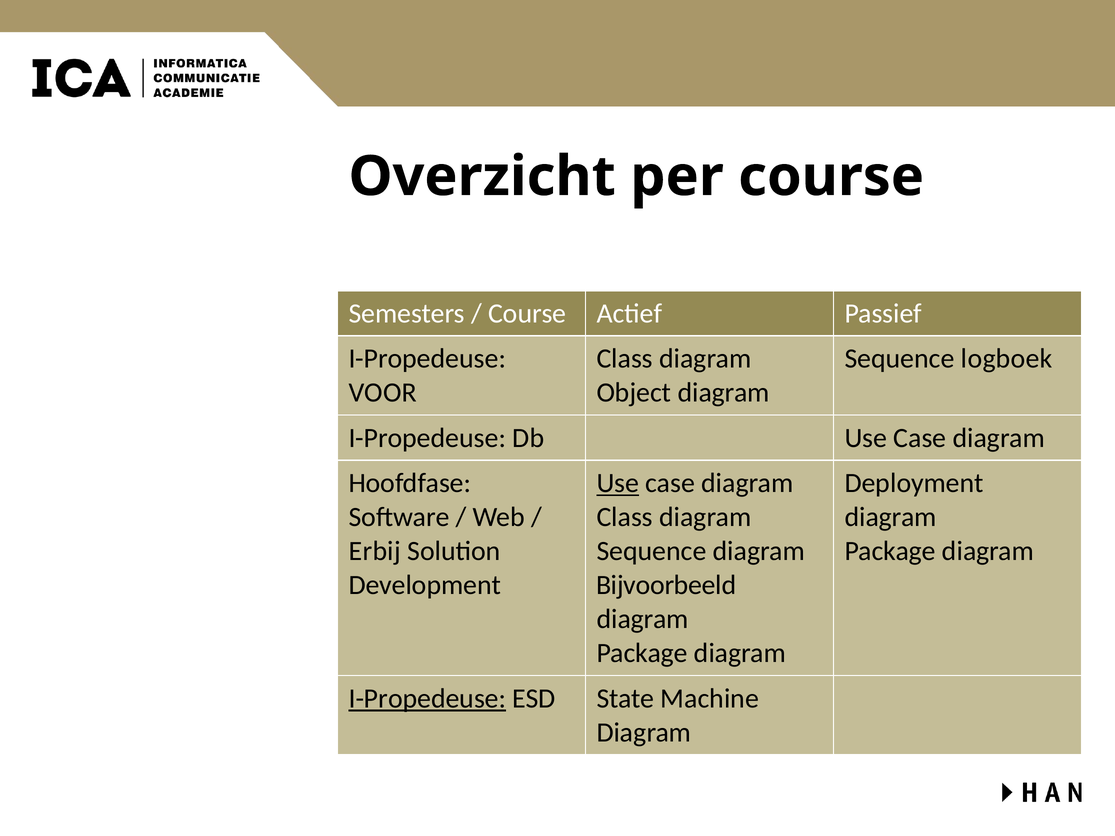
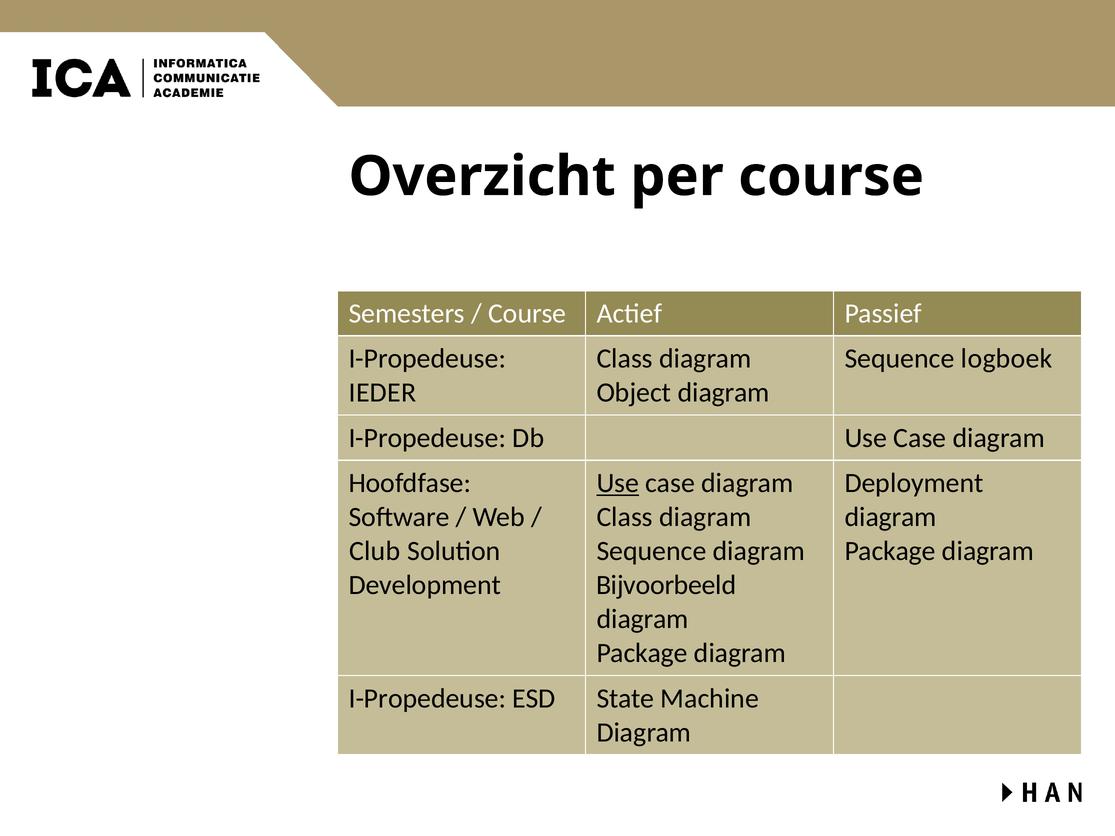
VOOR: VOOR -> IEDER (383, 393)
Erbij: Erbij -> Club (375, 551)
I-Propedeuse underline: present -> none (427, 699)
